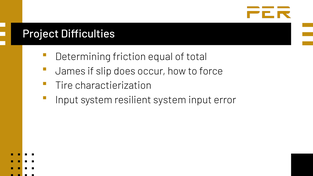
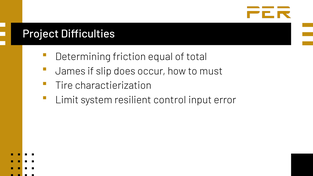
force: force -> must (211, 71)
Input: Input -> Limit (67, 100)
resilient system: system -> control (170, 100)
